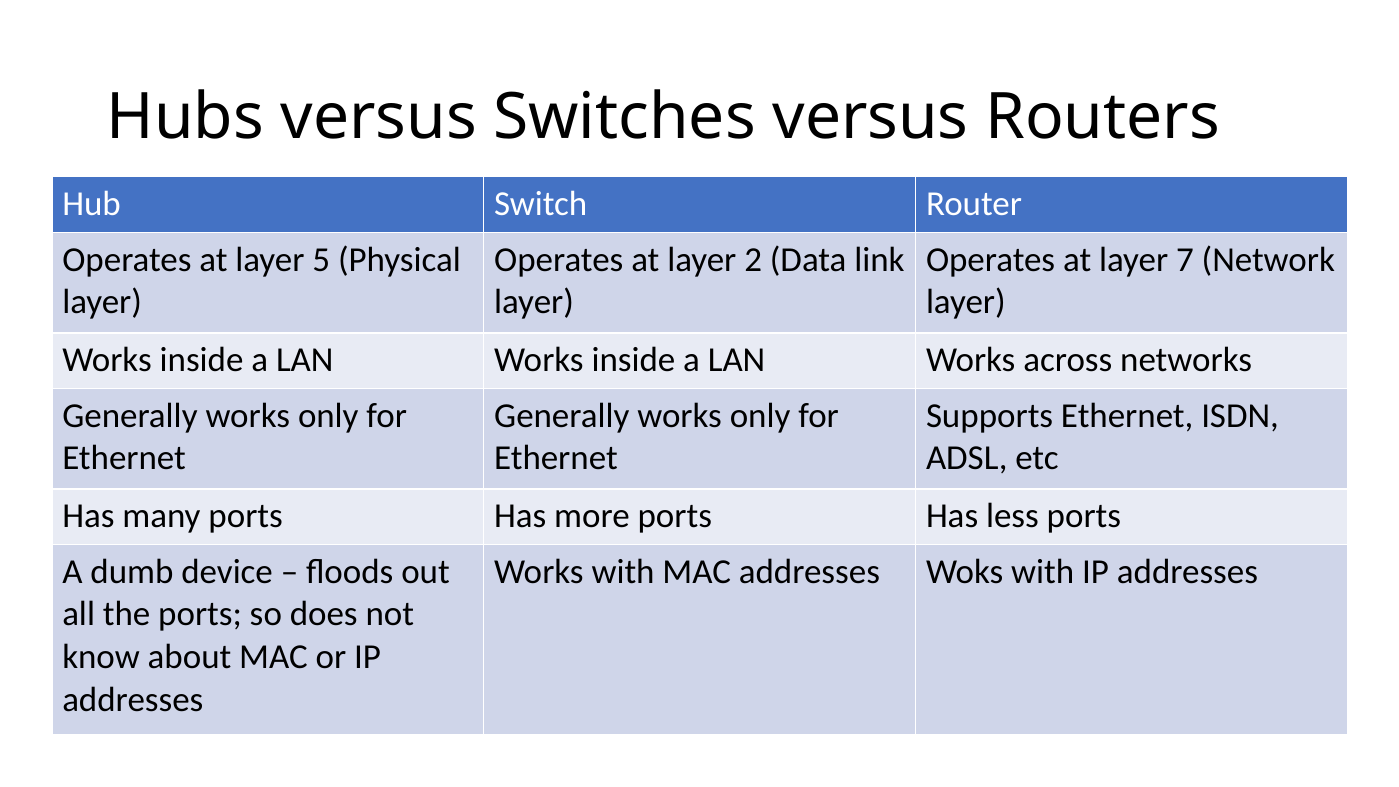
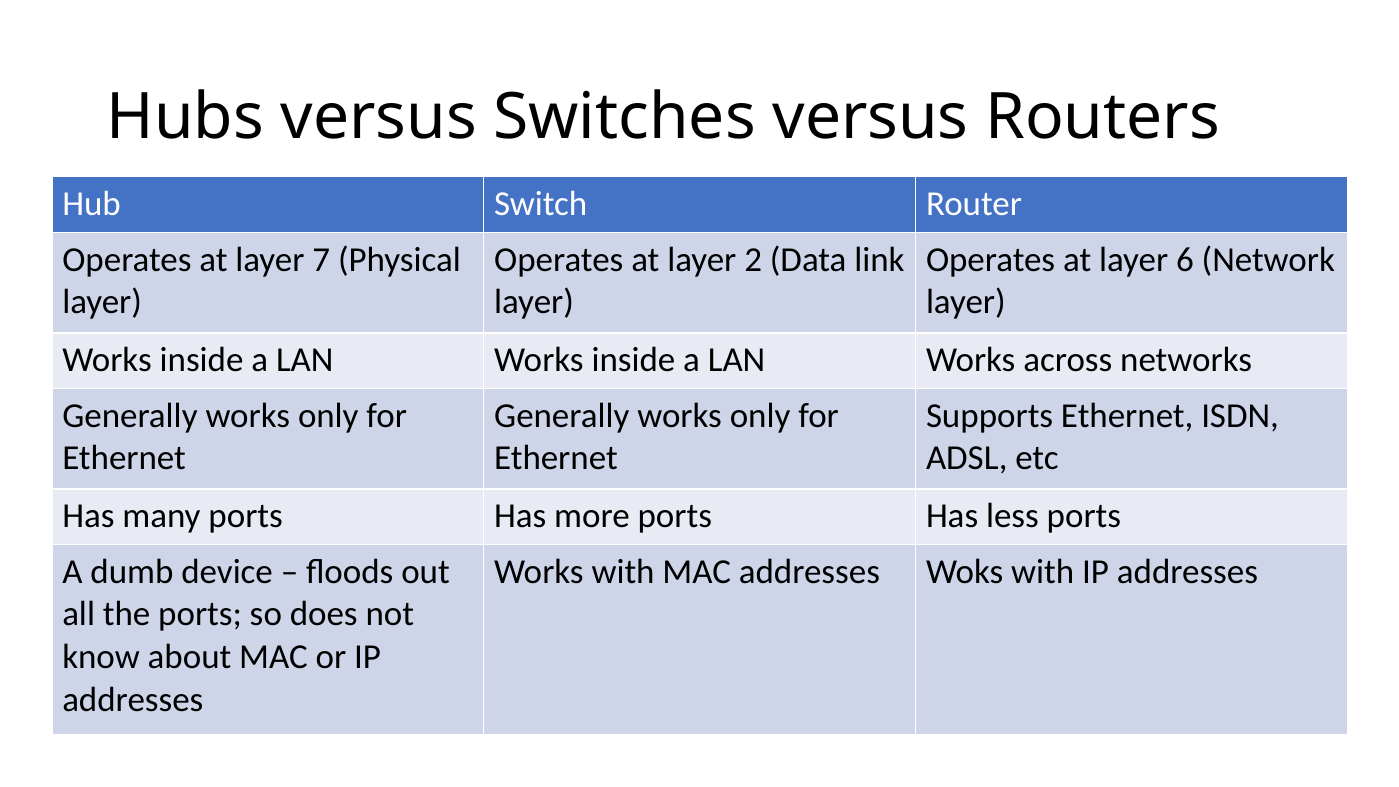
5: 5 -> 7 (321, 259)
7: 7 -> 6 (1185, 259)
